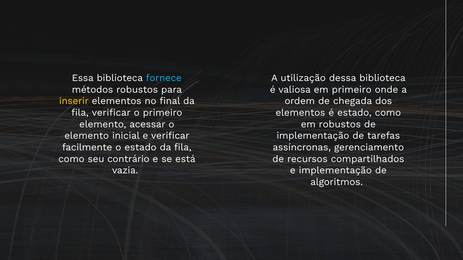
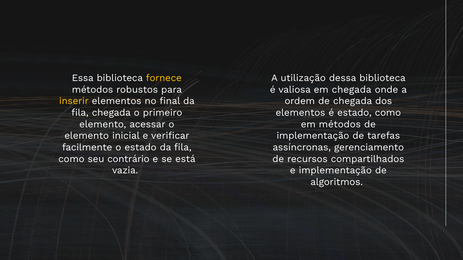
fornece colour: light blue -> yellow (164, 78)
em primeiro: primeiro -> chegada (352, 90)
fila verificar: verificar -> chegada (111, 113)
em robustos: robustos -> métodos (340, 124)
